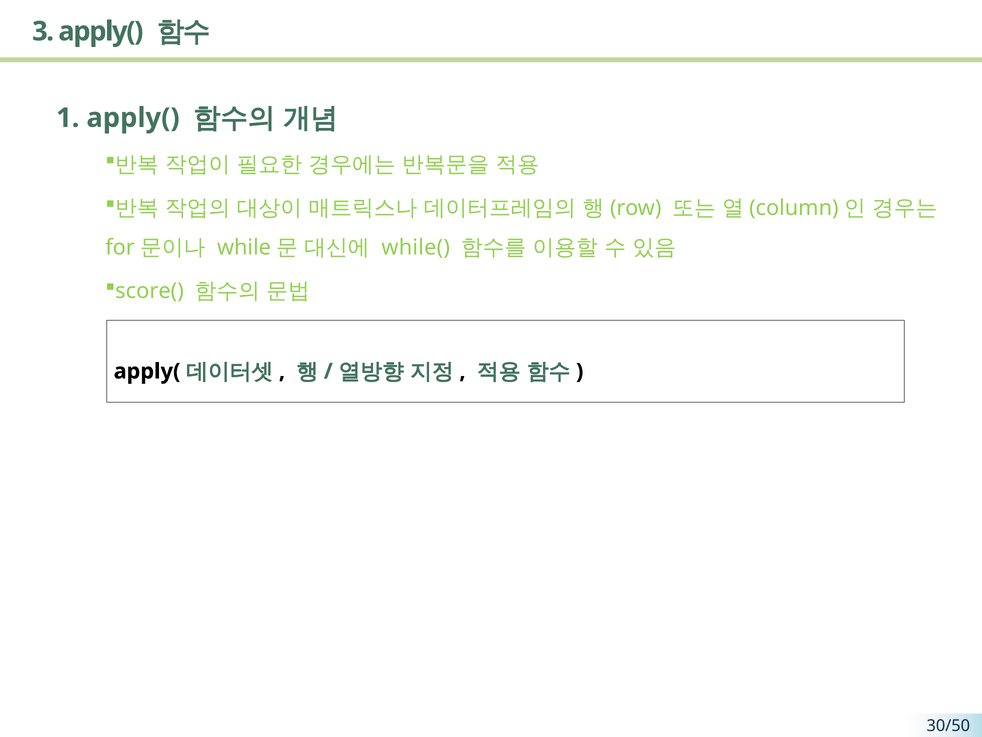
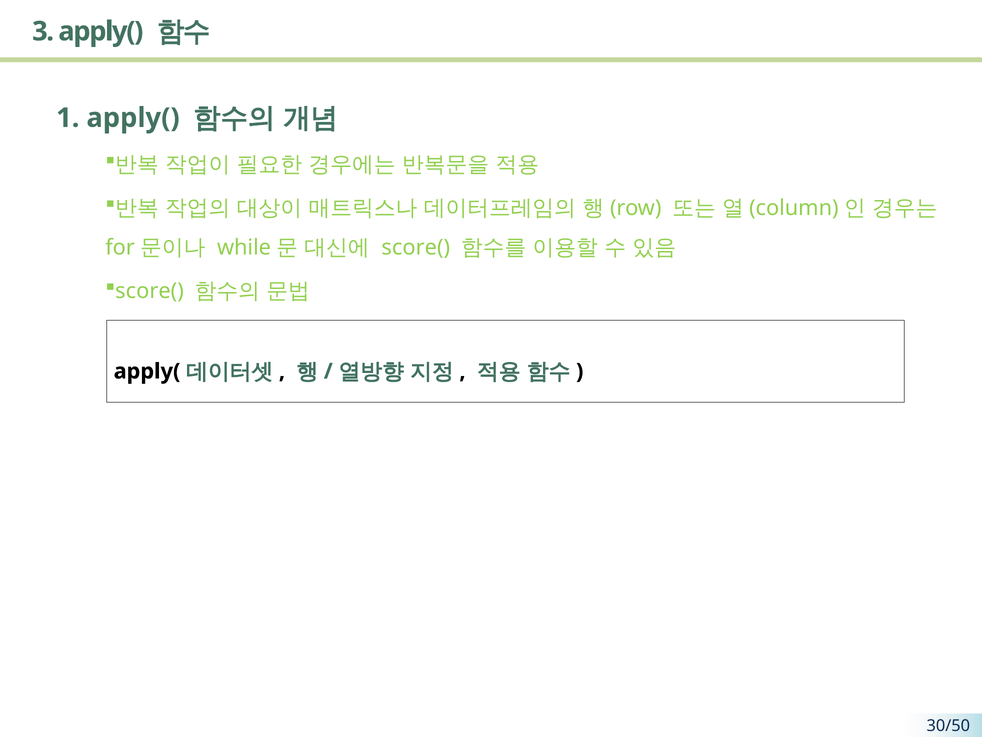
while(: while( -> score( (416, 247)
